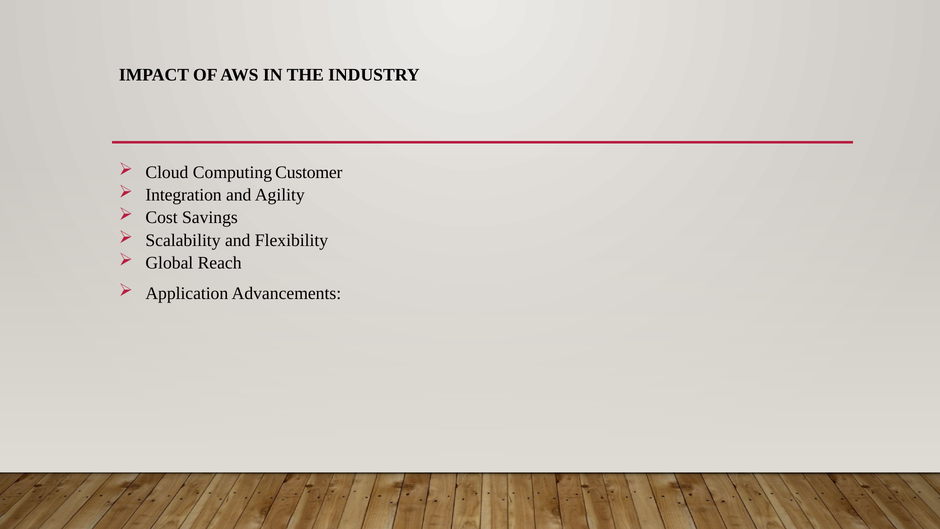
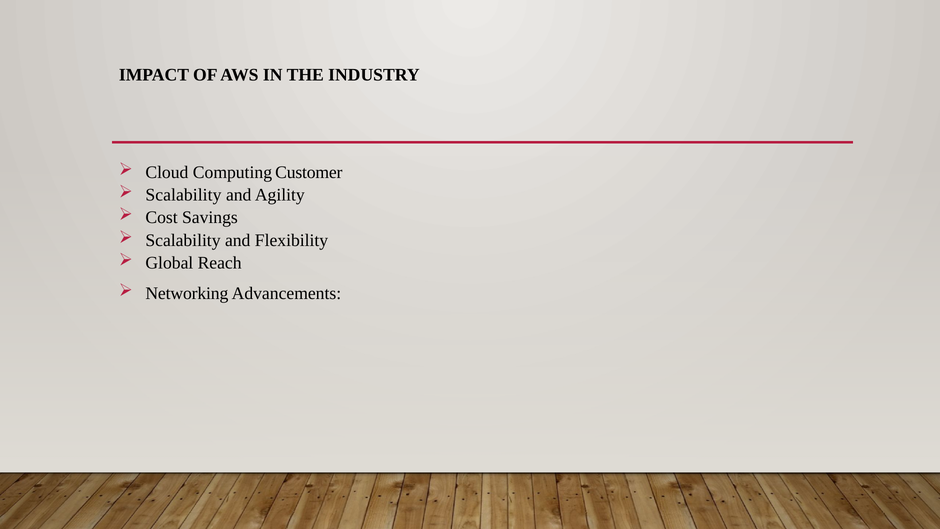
Integration: Integration -> Scalability (183, 195)
Application: Application -> Networking (187, 293)
